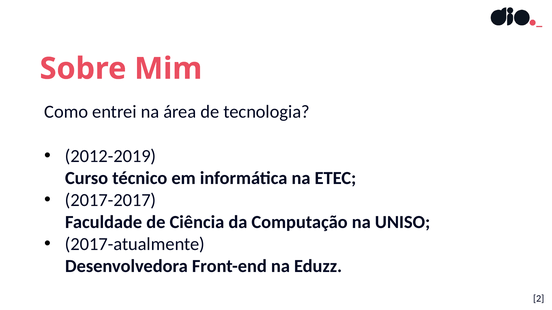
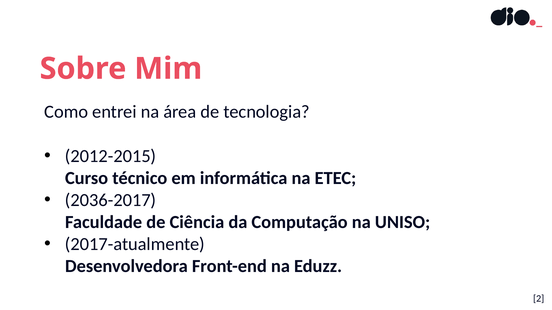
2012-2019: 2012-2019 -> 2012-2015 (111, 156)
2017-2017: 2017-2017 -> 2036-2017 (111, 200)
